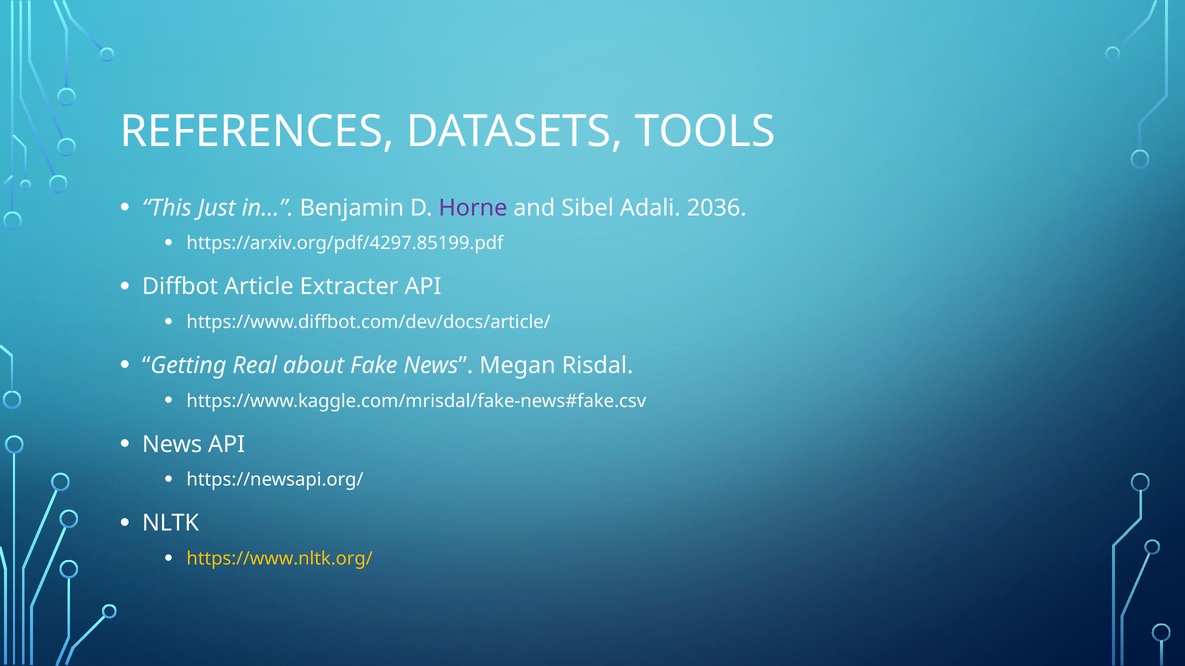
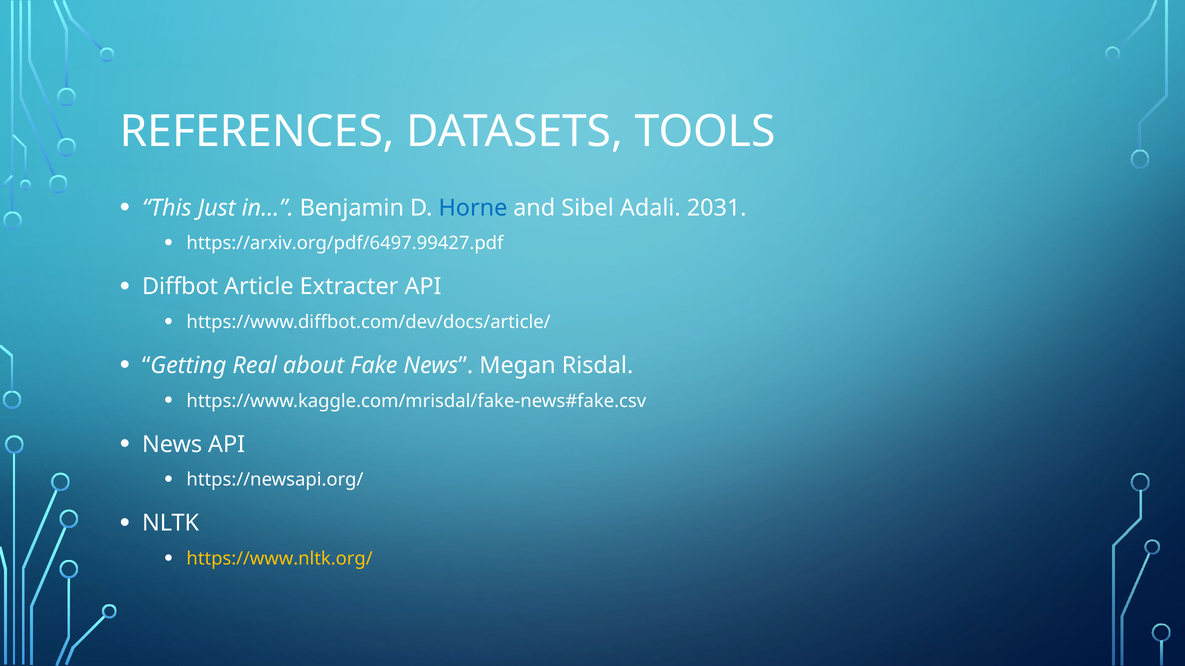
Horne colour: purple -> blue (473, 208)
2036: 2036 -> 2031 (717, 208)
https://arxiv.org/pdf/4297.85199.pdf: https://arxiv.org/pdf/4297.85199.pdf -> https://arxiv.org/pdf/6497.99427.pdf (345, 244)
